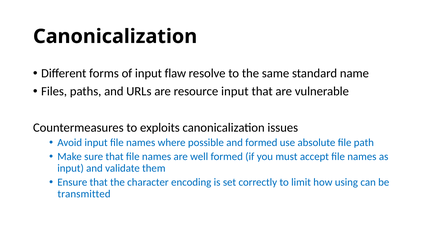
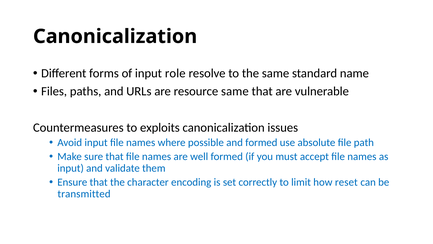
flaw: flaw -> role (175, 73)
resource input: input -> same (235, 91)
using: using -> reset (346, 182)
